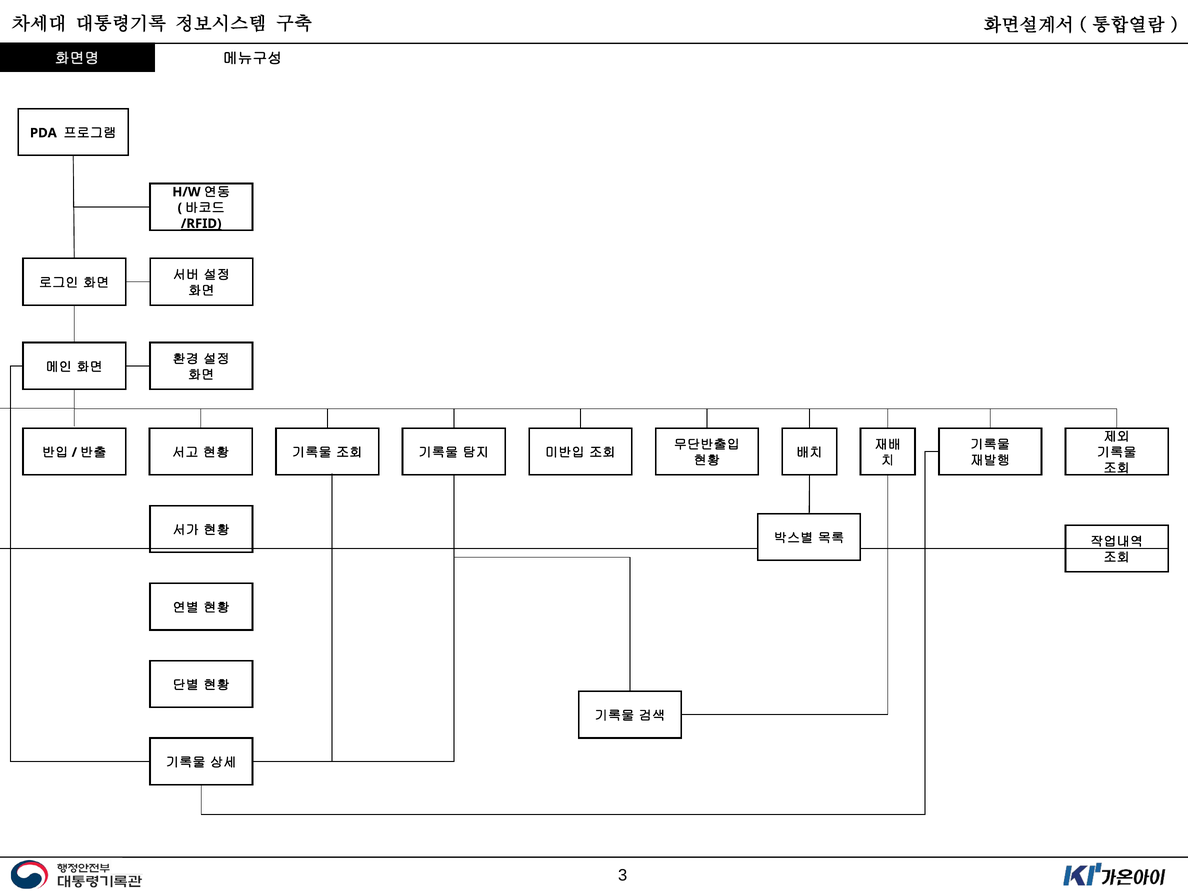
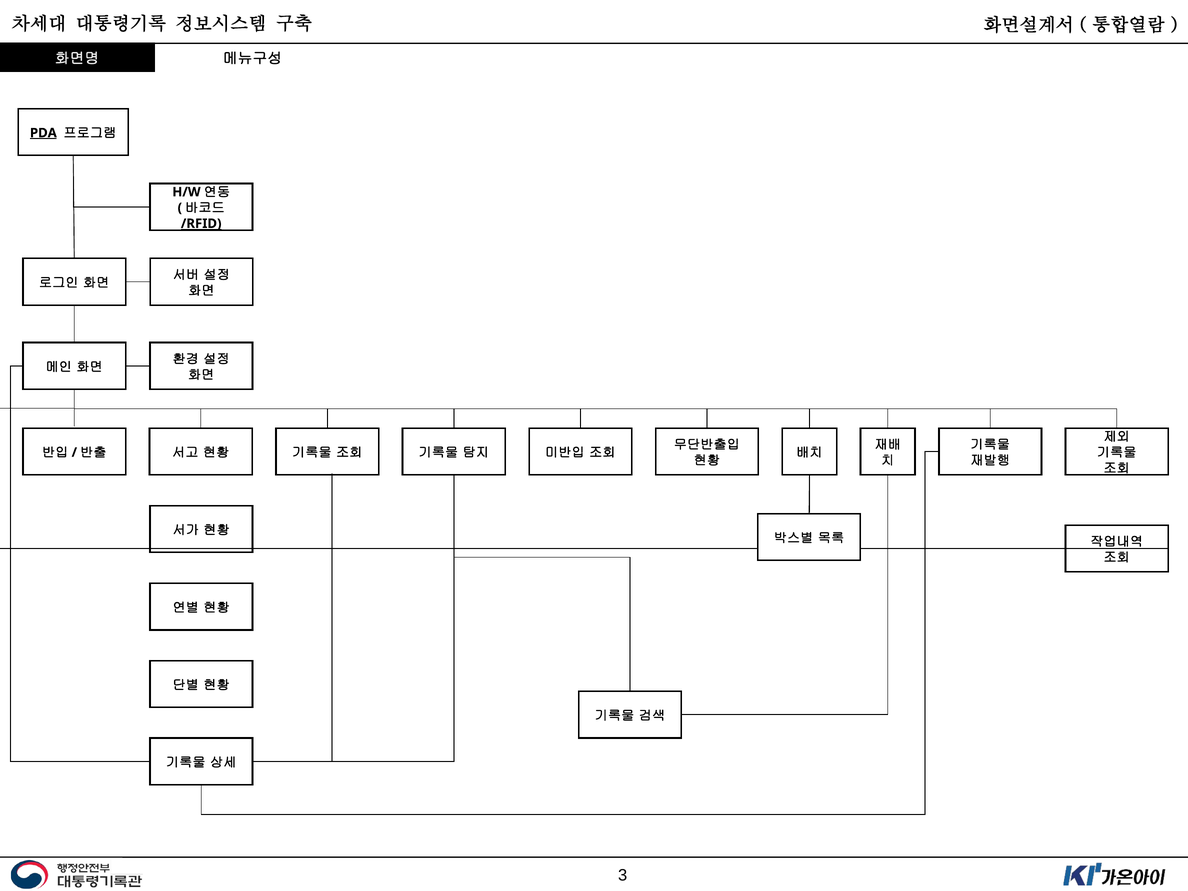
PDA underline: none -> present (43, 133)
